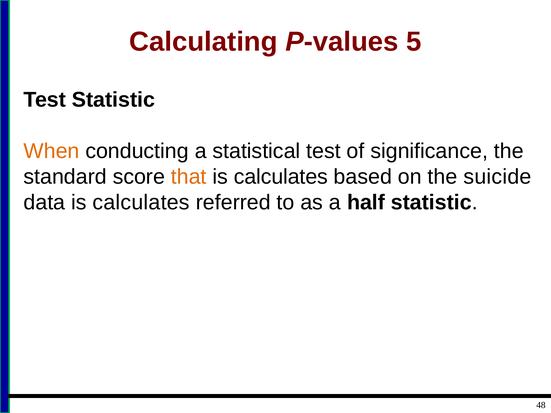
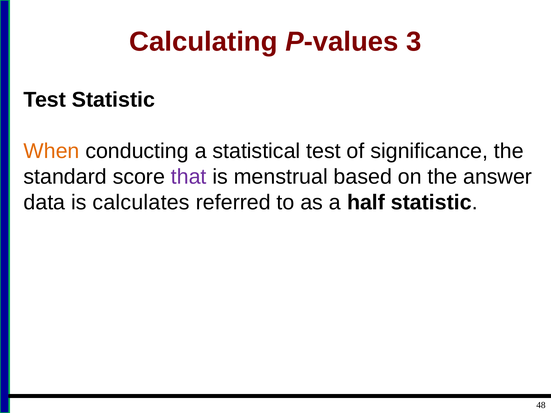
5: 5 -> 3 (414, 42)
that colour: orange -> purple (189, 177)
calculates: calculates -> menstrual (281, 177)
suicide: suicide -> answer (498, 177)
